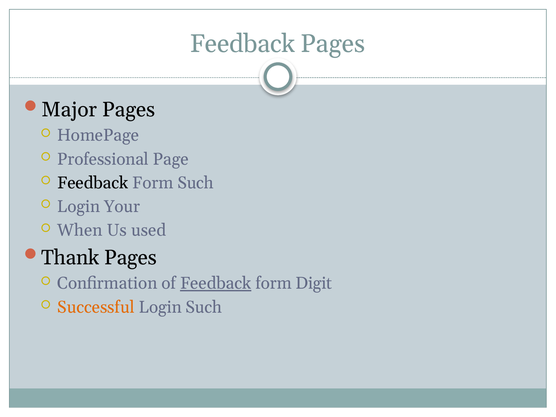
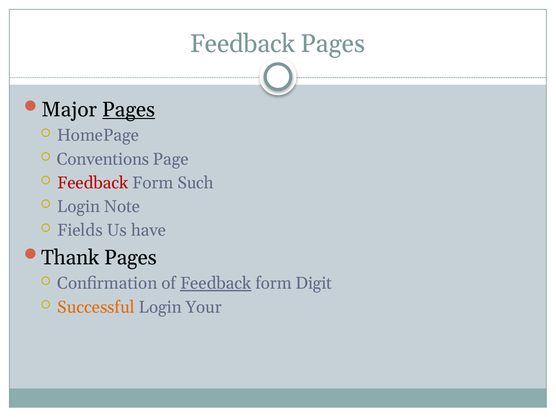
Pages underline: none -> present (129, 110)
Professional: Professional -> Conventions (103, 159)
Feedback colour: black -> red (93, 183)
Your: Your -> Note (122, 207)
When: When -> Fields (80, 230)
used: used -> have (149, 230)
Login Such: Such -> Your (204, 307)
